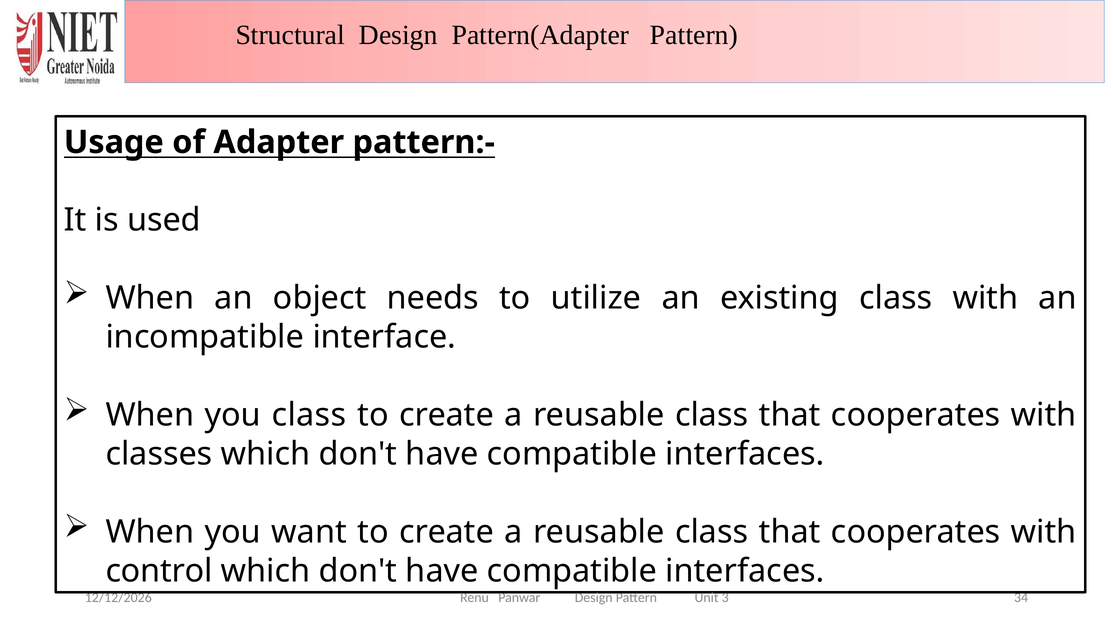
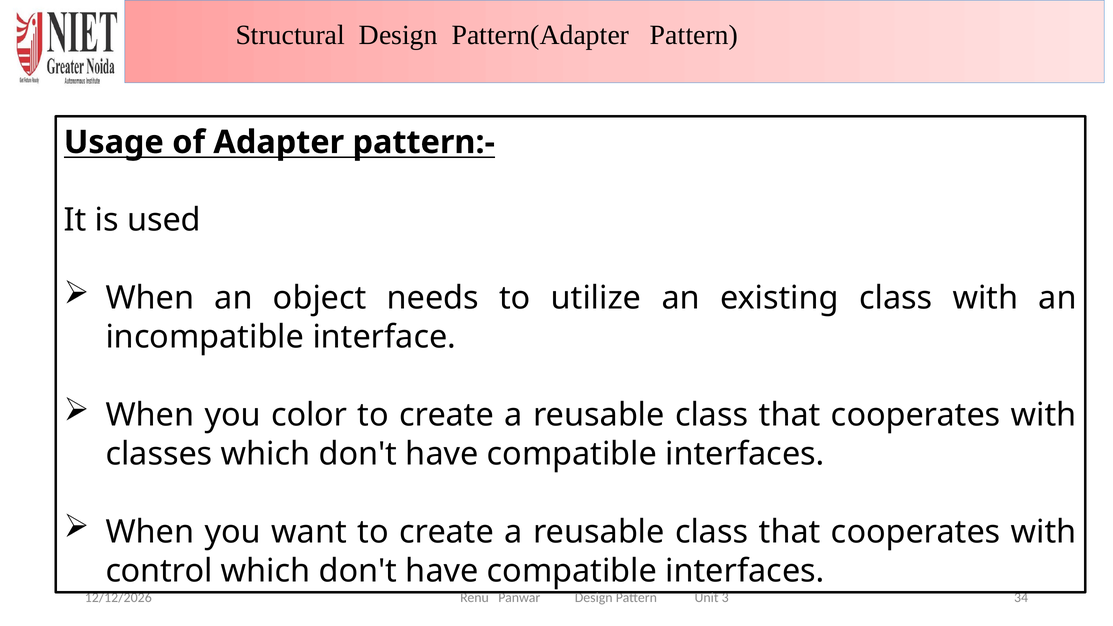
you class: class -> color (309, 415)
